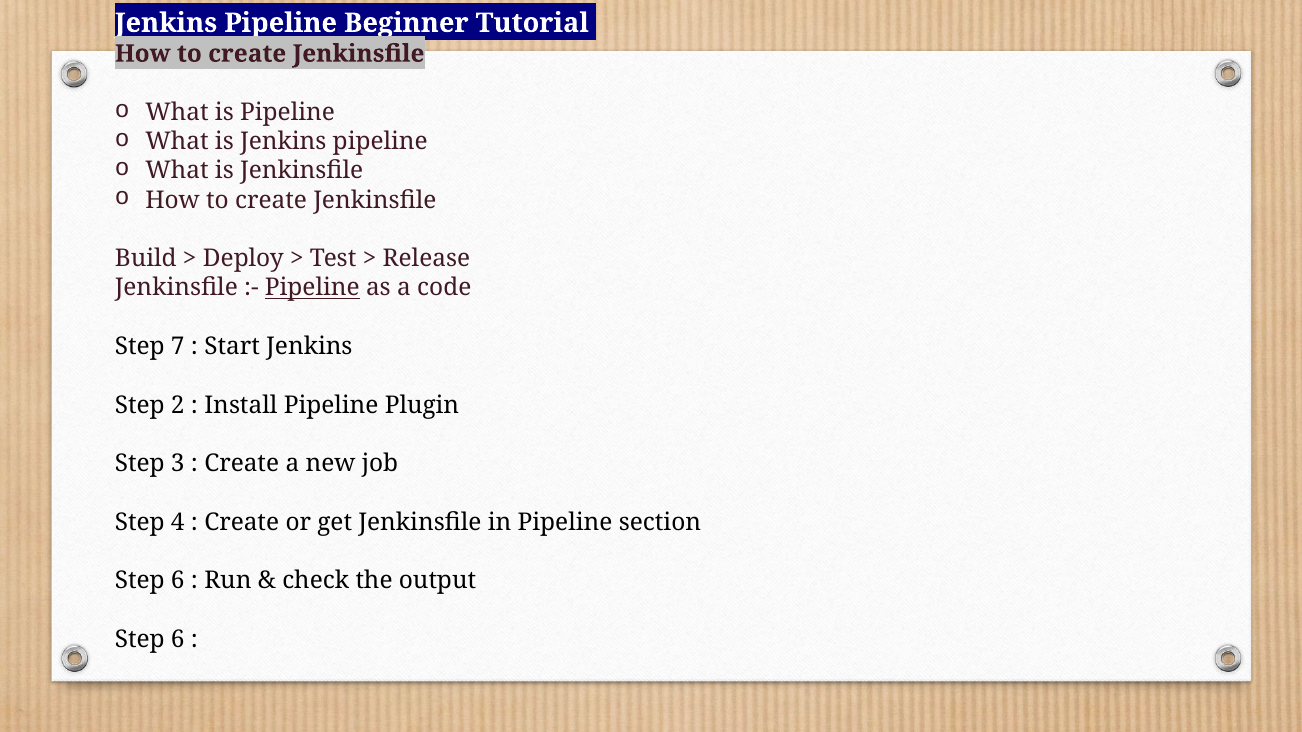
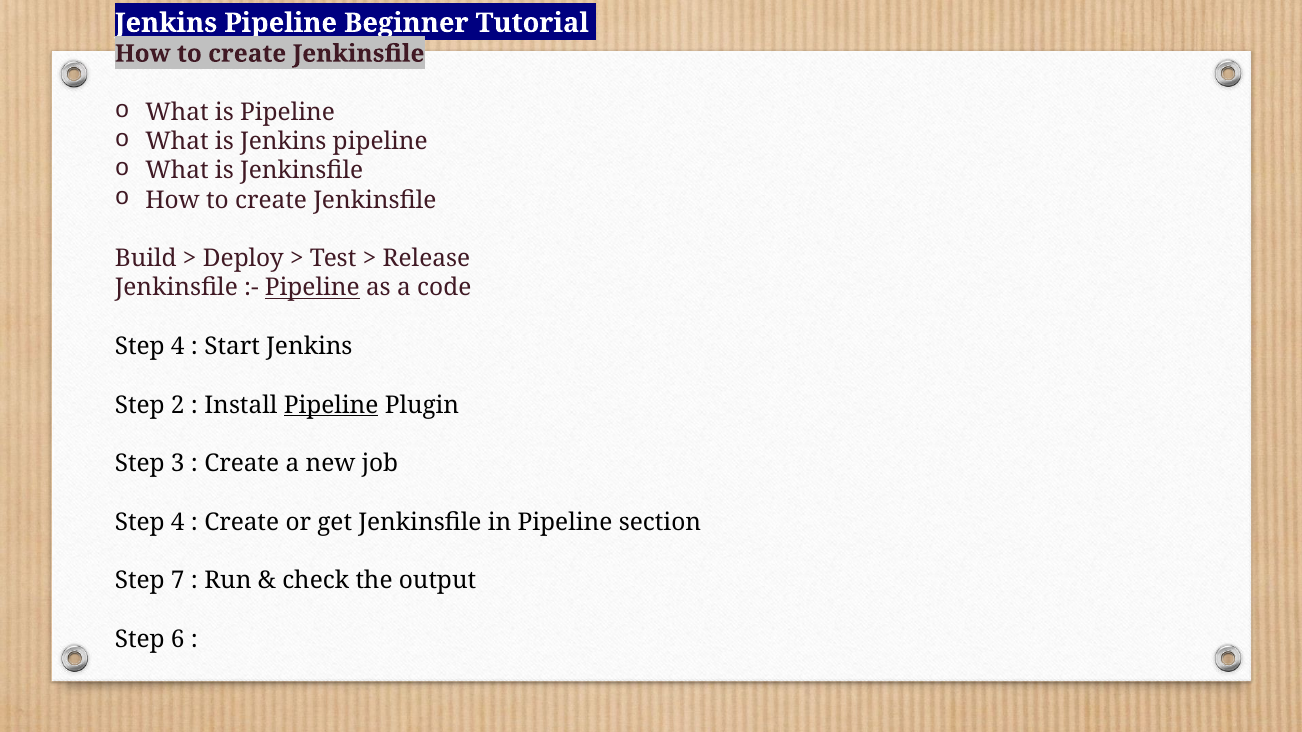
7: 7 -> 4 (178, 347)
Pipeline underline: none -> present (331, 405)
6: 6 -> 7 (178, 581)
